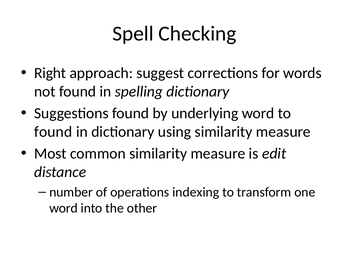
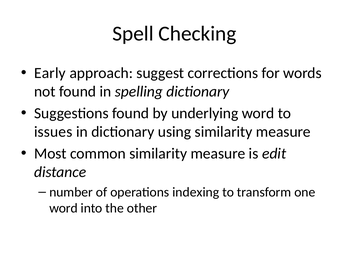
Right: Right -> Early (50, 73)
found: found -> issues (53, 132)
